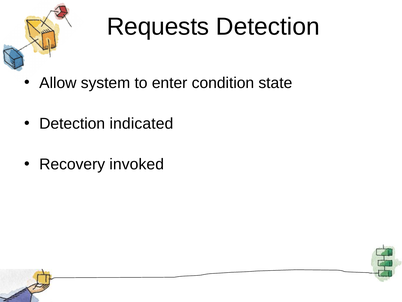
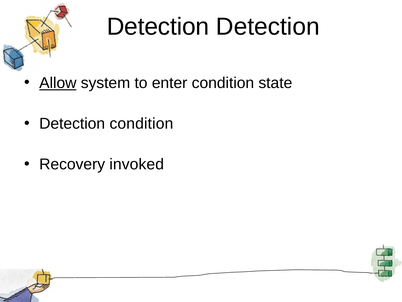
Requests: Requests -> Detection (158, 27)
Allow underline: none -> present (58, 83)
Detection indicated: indicated -> condition (141, 124)
